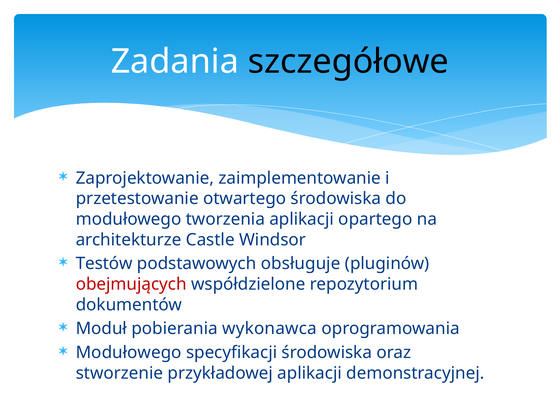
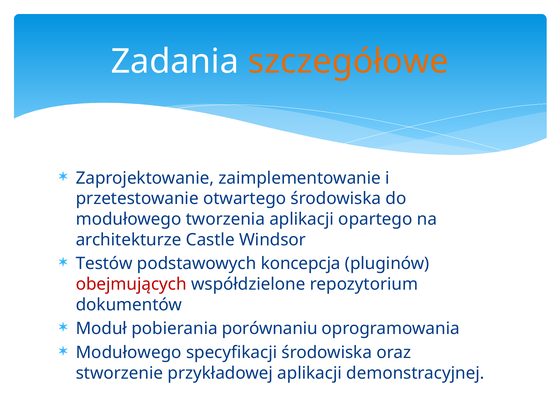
szczegółowe colour: black -> orange (348, 61)
obsługuje: obsługuje -> koncepcja (301, 264)
wykonawca: wykonawca -> porównaniu (270, 329)
